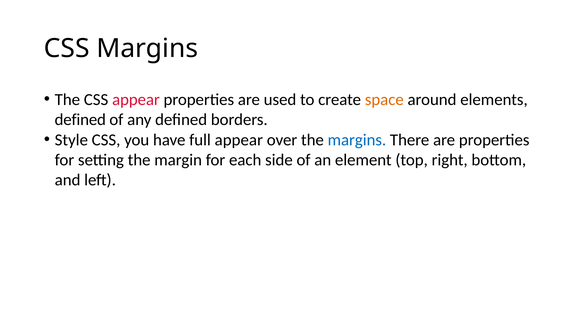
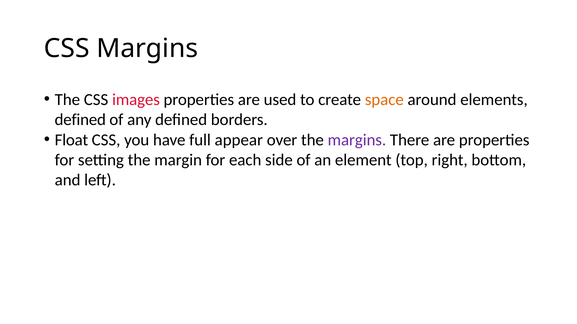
CSS appear: appear -> images (136, 100)
Style: Style -> Float (71, 140)
margins colour: blue -> purple (357, 140)
